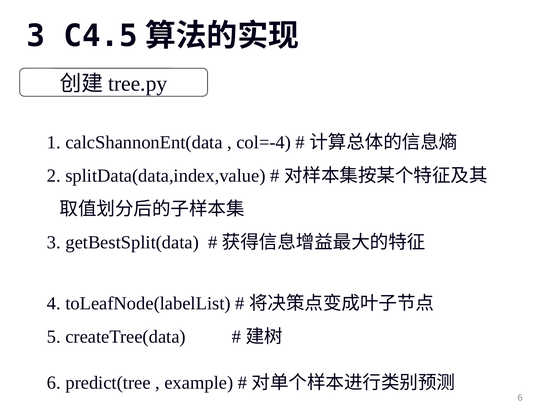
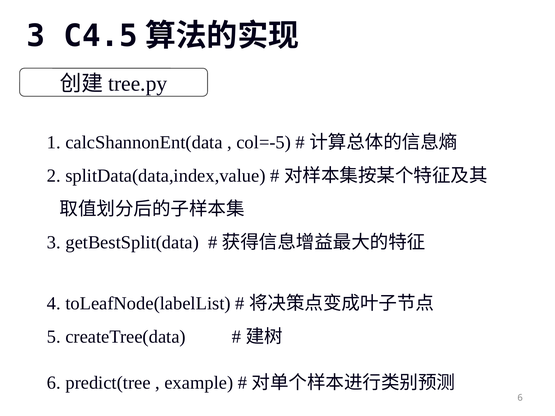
col=-4: col=-4 -> col=-5 (264, 143)
